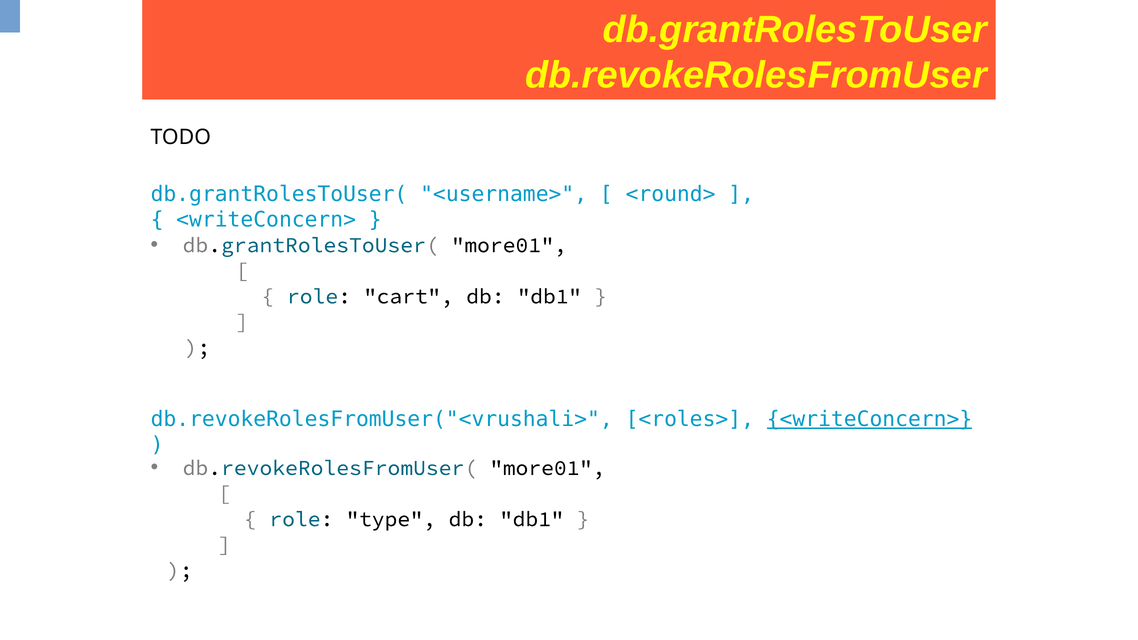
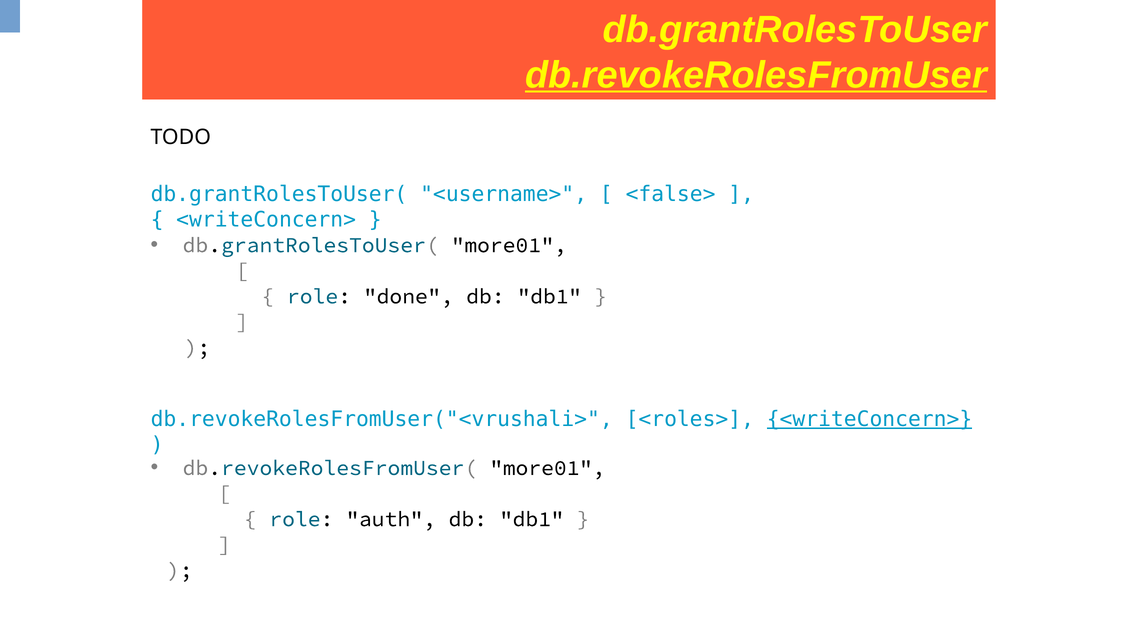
db.revokeRolesFromUser underline: none -> present (756, 75)
<round>: <round> -> <false> (671, 194)
cart: cart -> done (409, 296)
type: type -> auth (391, 519)
